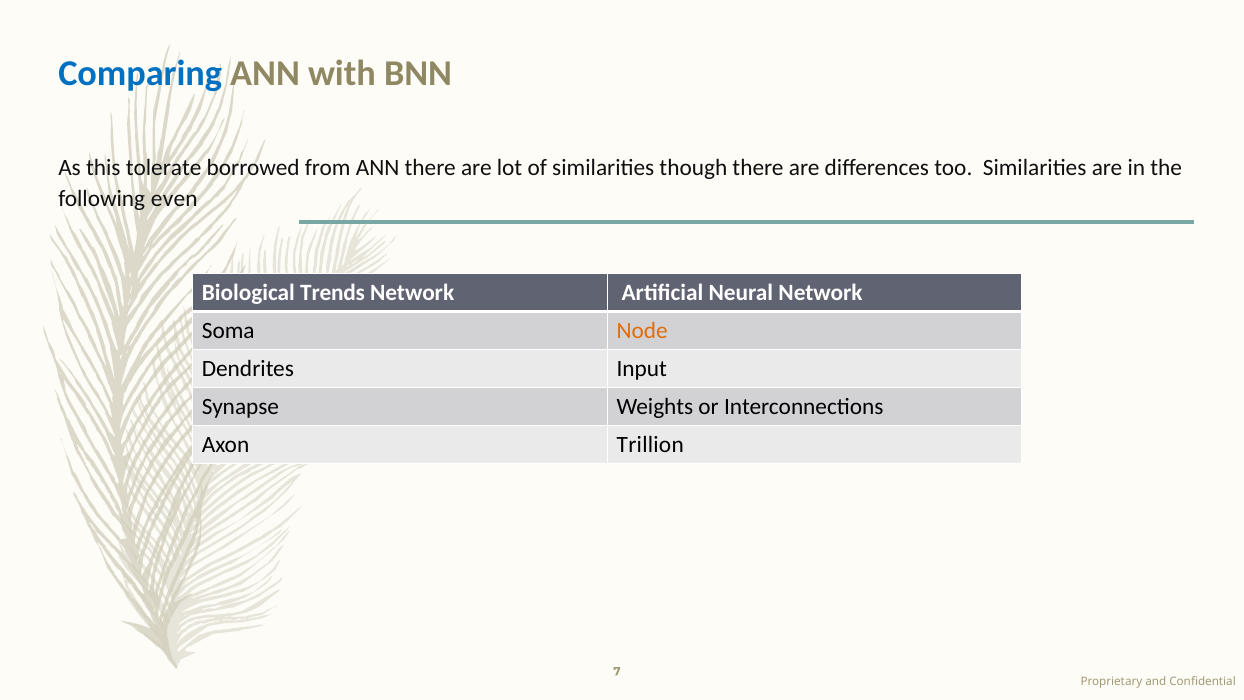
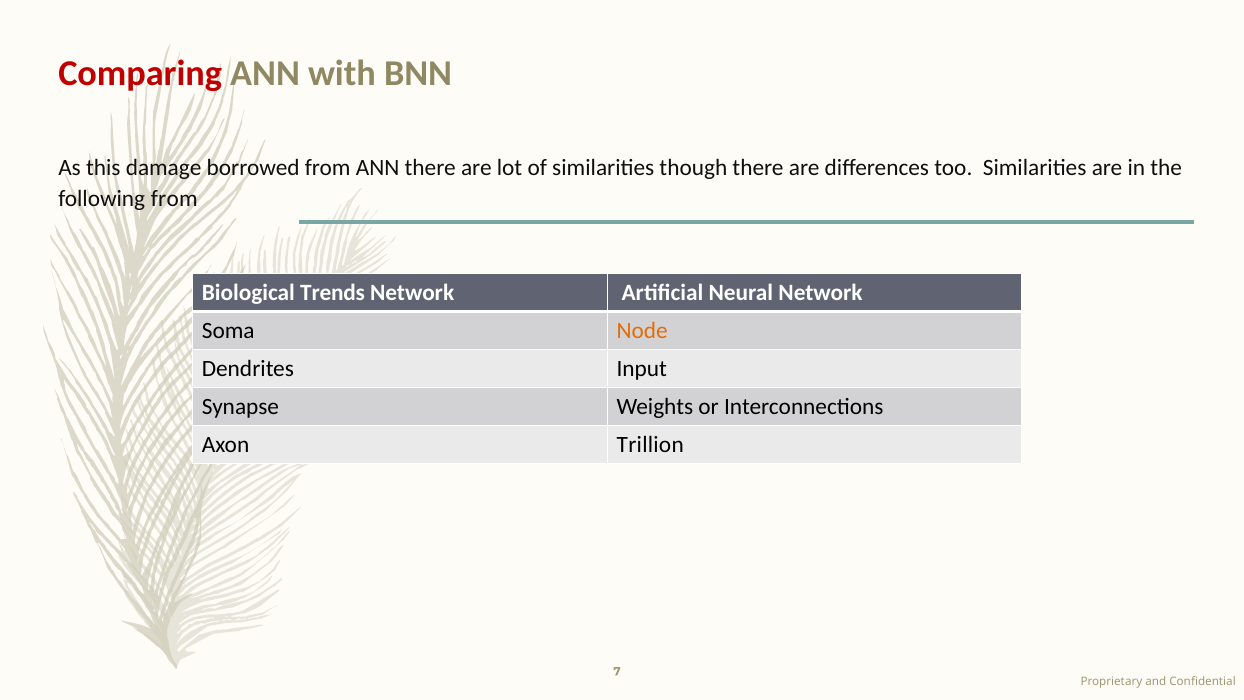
Comparing colour: blue -> red (140, 73)
tolerate: tolerate -> damage (164, 168)
following even: even -> from (174, 199)
